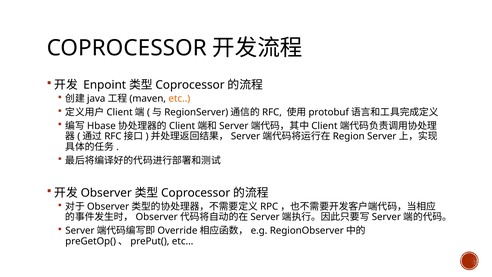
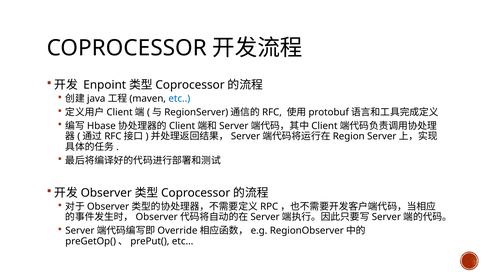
etc colour: orange -> blue (179, 98)
